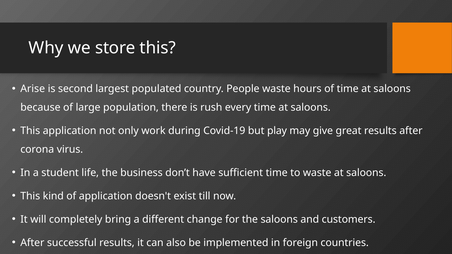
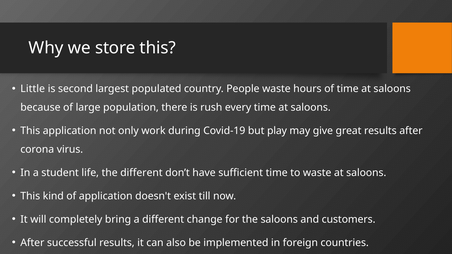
Arise: Arise -> Little (33, 89)
the business: business -> different (141, 173)
